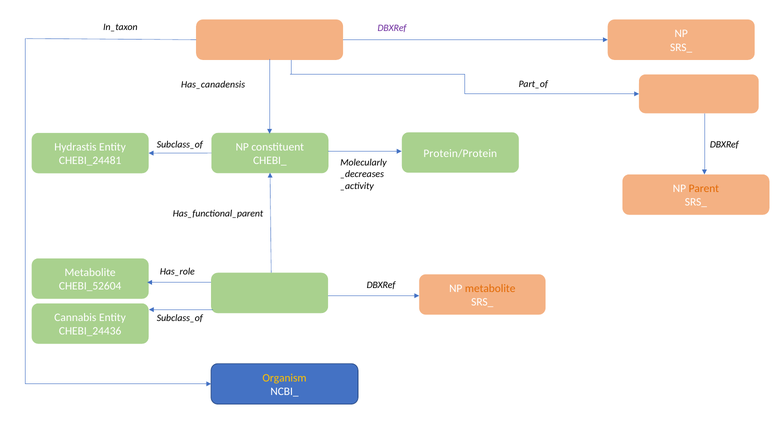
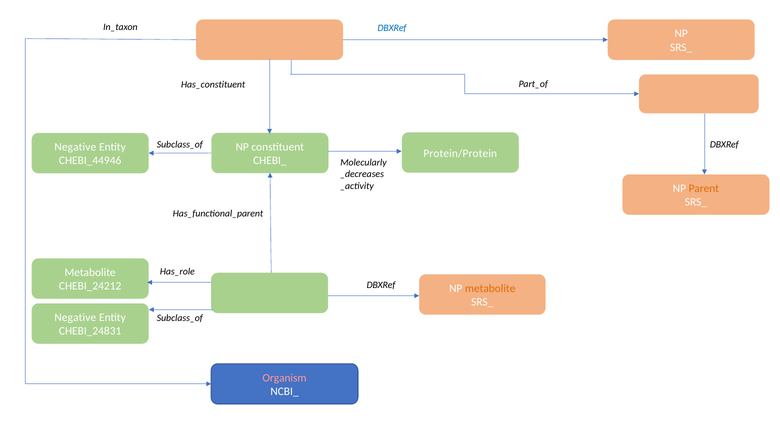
DBXRef colour: purple -> blue (392, 28)
Has_canadensis: Has_canadensis -> Has_constituent (213, 84)
Hydrastis: Hydrastis -> Negative (75, 147)
CHEBI_24481: CHEBI_24481 -> CHEBI_44946 (90, 161)
CHEBI_52604: CHEBI_52604 -> CHEBI_24212 (90, 286)
Cannabis: Cannabis -> Negative (75, 317)
CHEBI_24436: CHEBI_24436 -> CHEBI_24831 (90, 331)
Organism colour: yellow -> pink (284, 378)
